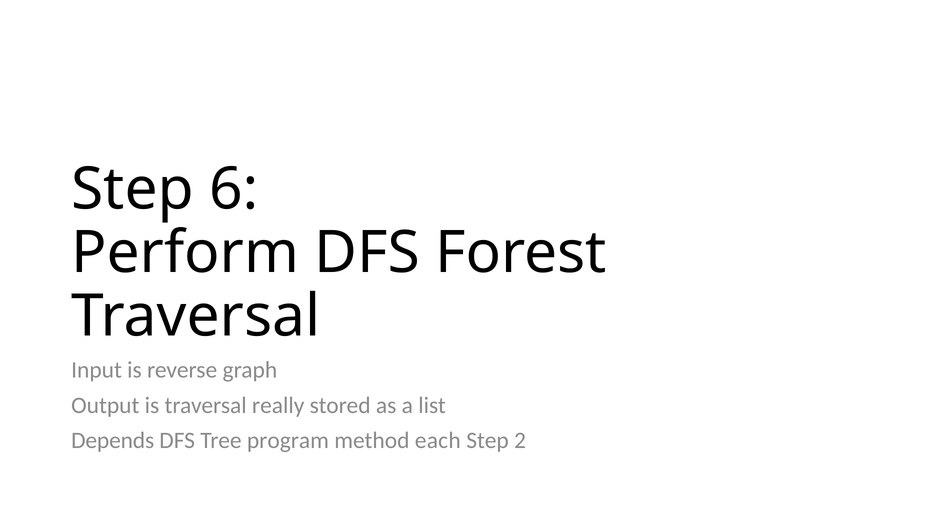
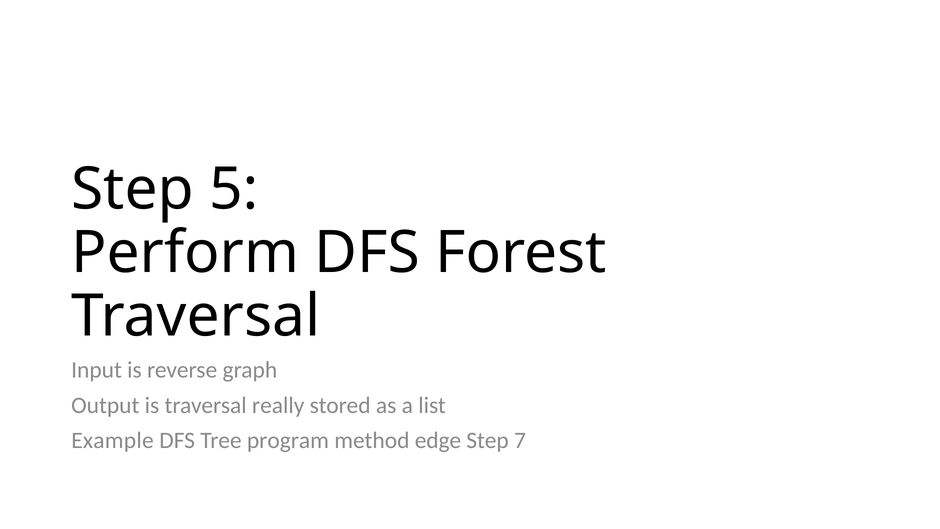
6: 6 -> 5 (234, 189)
Depends: Depends -> Example (112, 440)
each: each -> edge (438, 440)
2: 2 -> 7 (520, 440)
